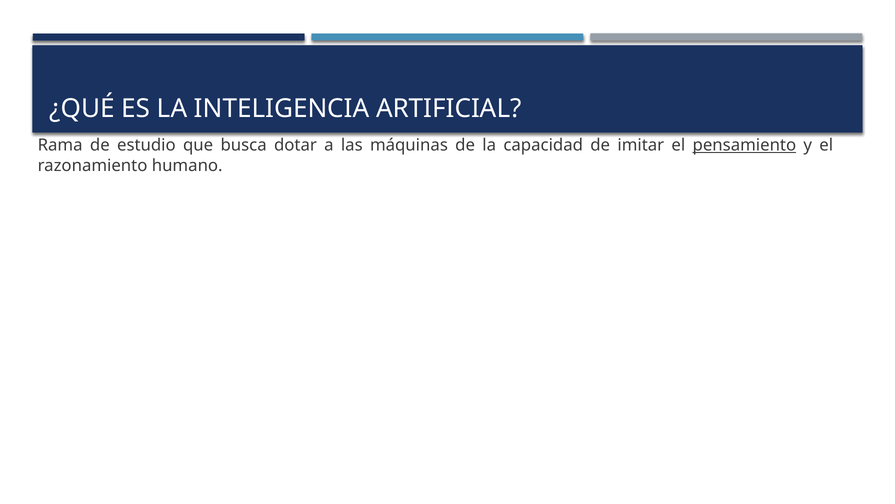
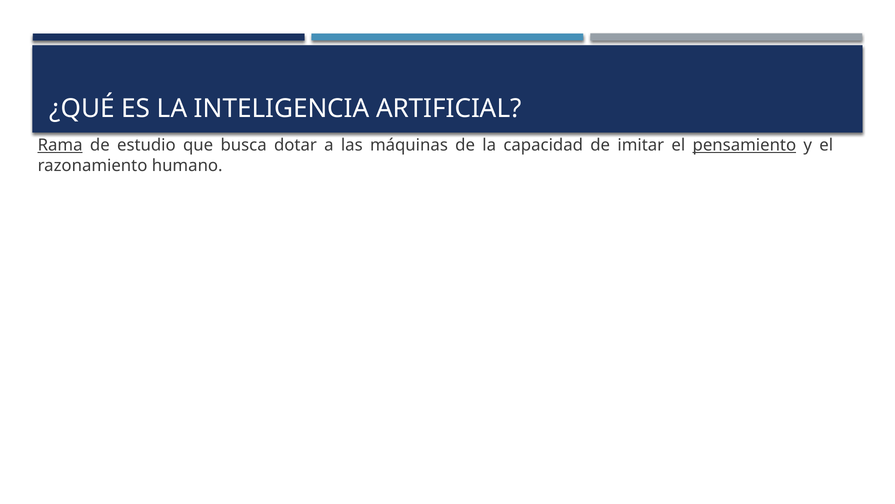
Rama underline: none -> present (60, 145)
